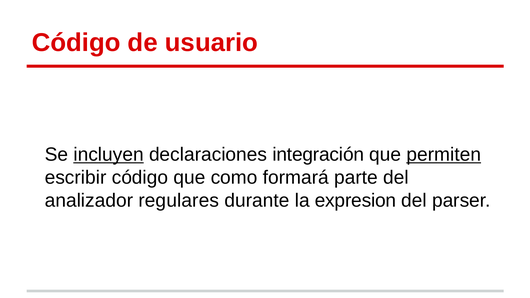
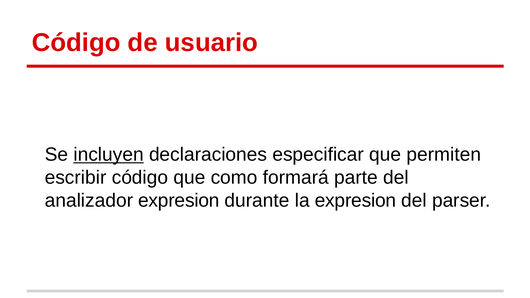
integración: integración -> especificar (318, 155)
permiten underline: present -> none (444, 155)
analizador regulares: regulares -> expresion (179, 201)
